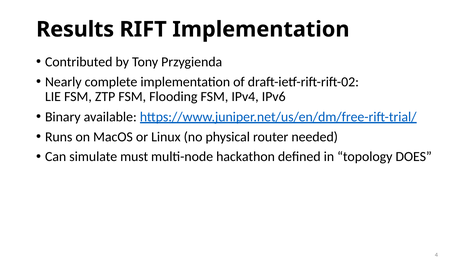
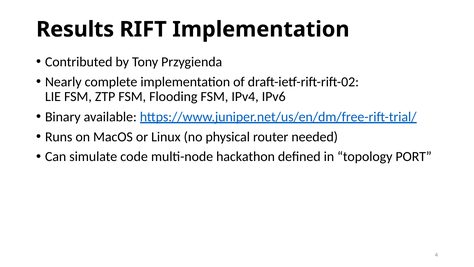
must: must -> code (134, 157)
DOES: DOES -> PORT (414, 157)
